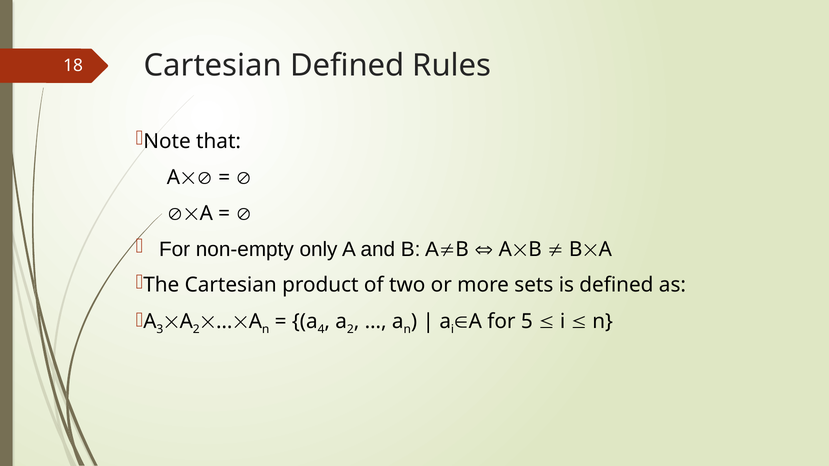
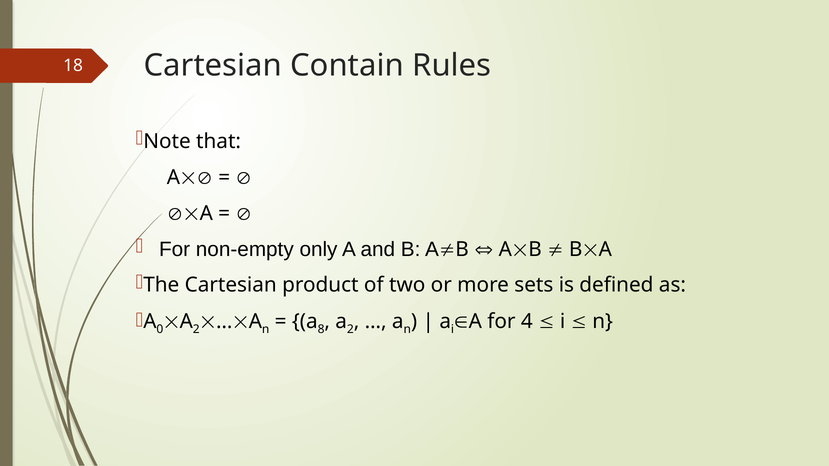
Cartesian Defined: Defined -> Contain (347, 65)
3: 3 -> 0 (160, 330)
4: 4 -> 8 (321, 330)
5: 5 -> 4 (527, 322)
